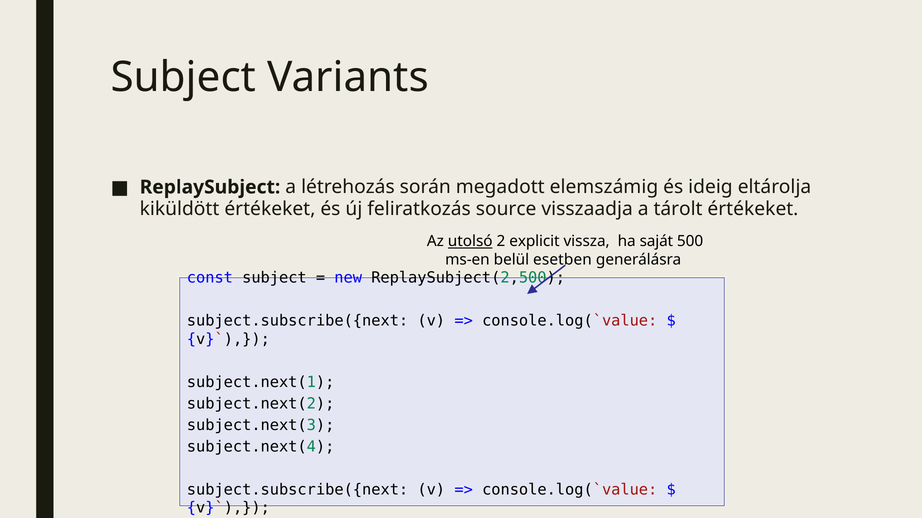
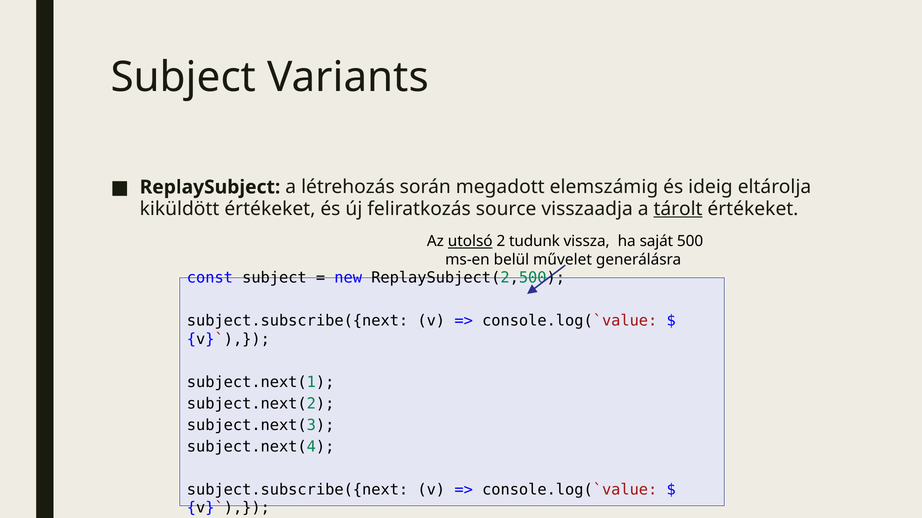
tárolt underline: none -> present (678, 209)
explicit: explicit -> tudunk (535, 242)
esetben: esetben -> művelet (563, 260)
